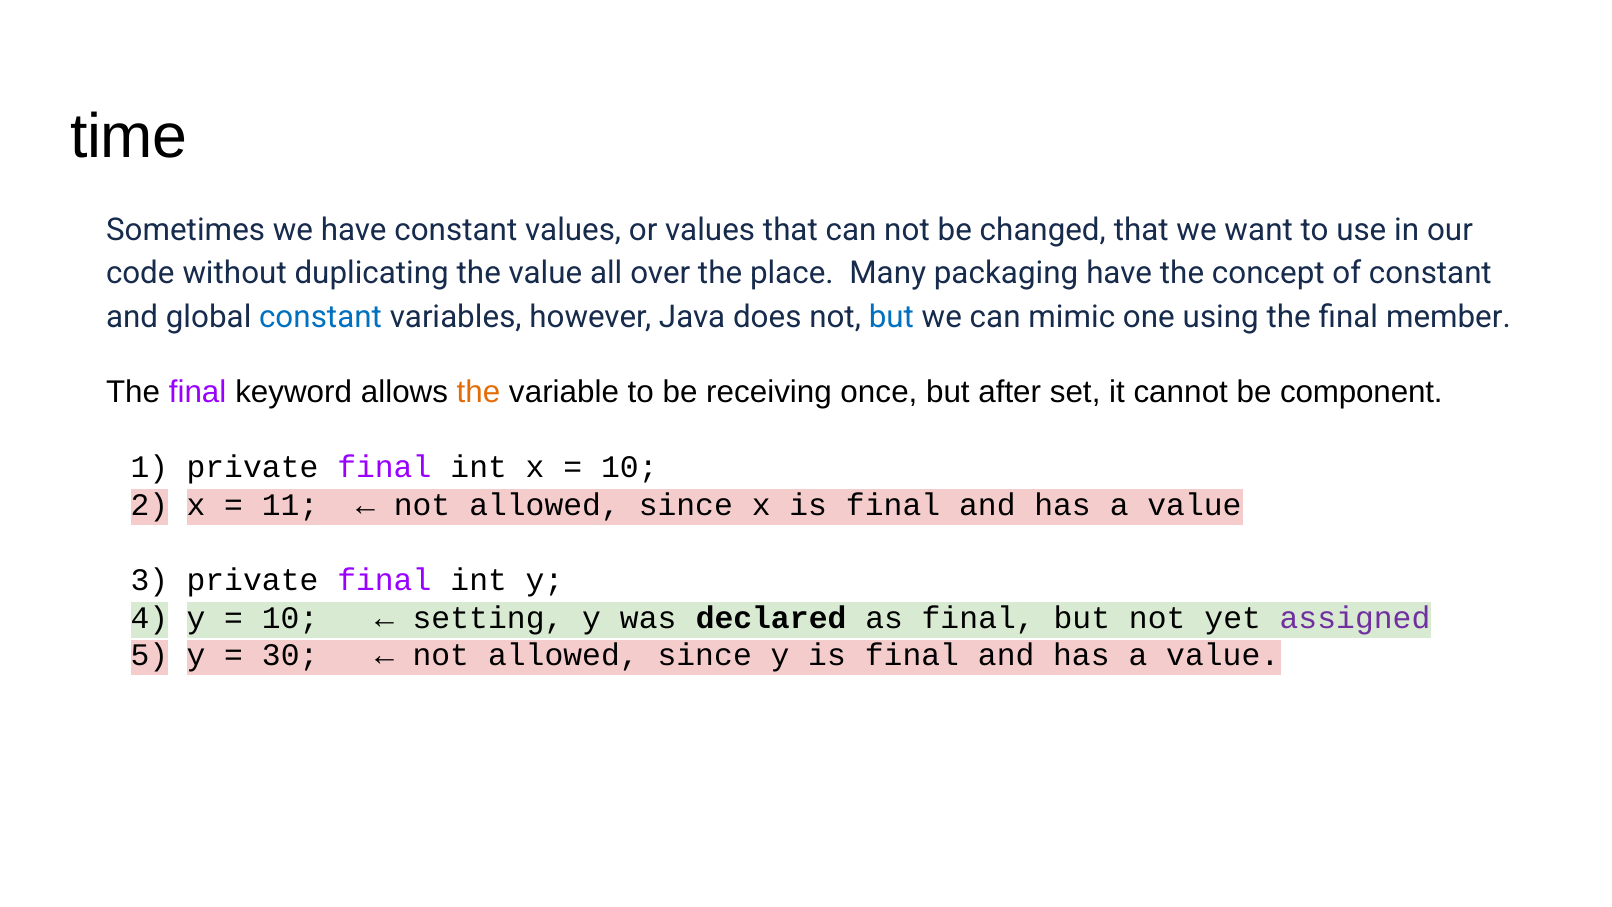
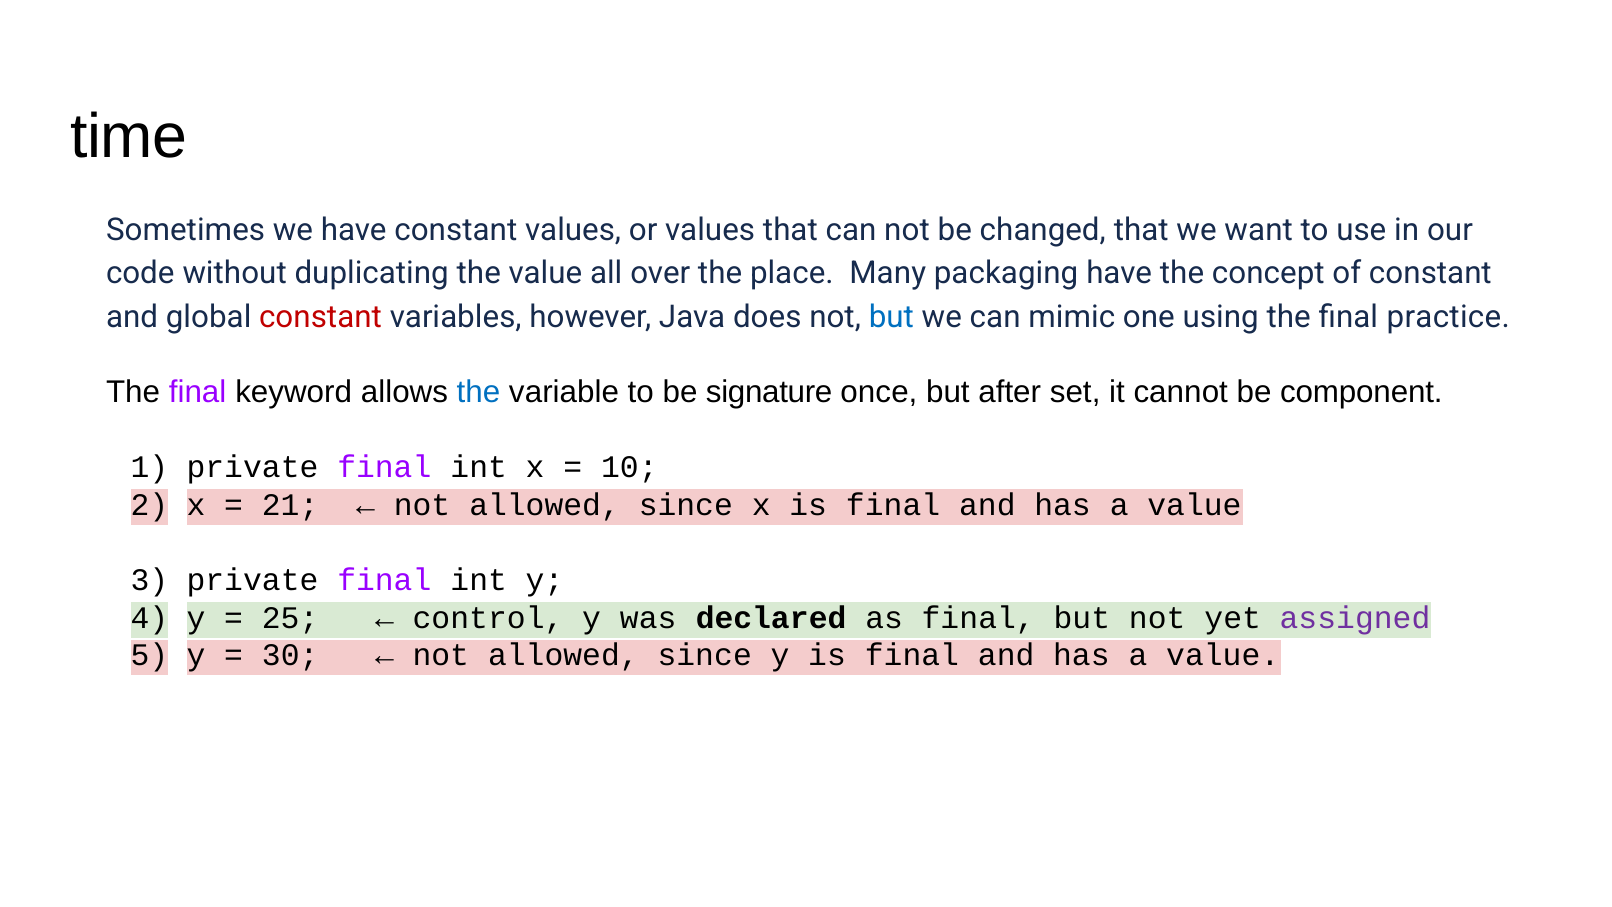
constant colour: blue -> red (321, 317)
member: member -> practice (1448, 317)
the colour: orange -> blue (479, 392)
receiving: receiving -> signature (769, 392)
11: 11 -> 21 (290, 505)
10: 10 -> 25 (290, 618)
setting: setting -> control (488, 618)
